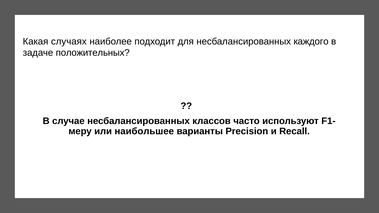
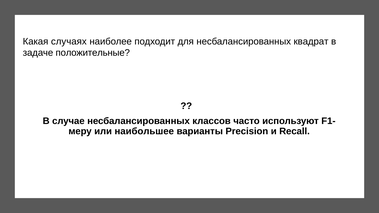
каждого: каждого -> квадрат (311, 41)
положительных: положительных -> положительные (93, 53)
